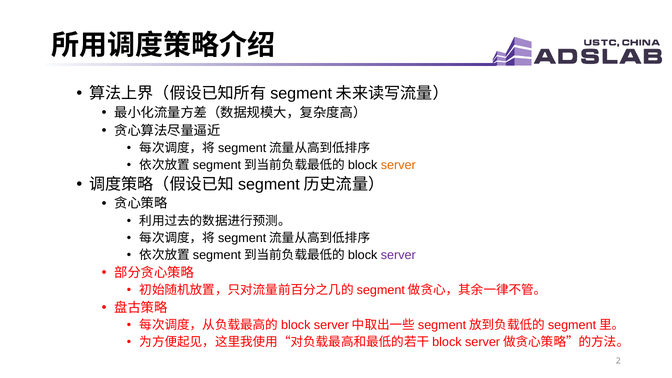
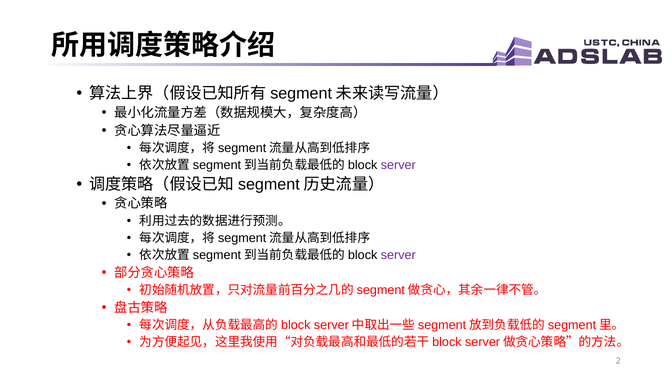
server colour: orange -> purple (398, 165)
